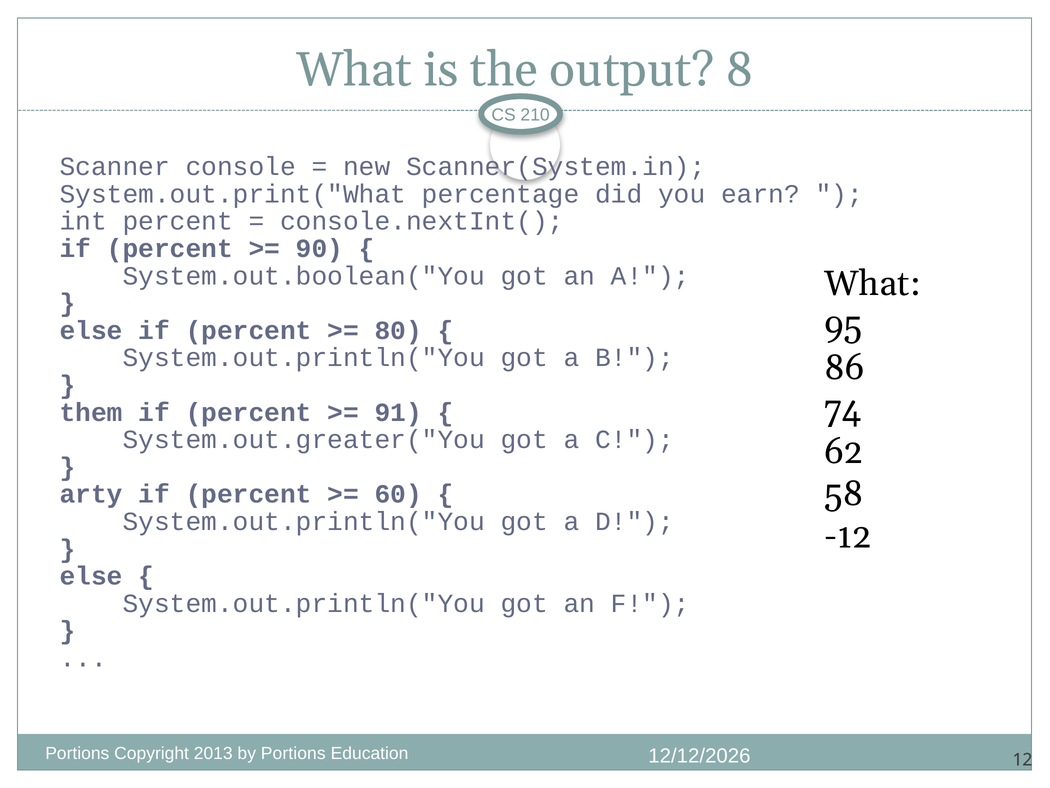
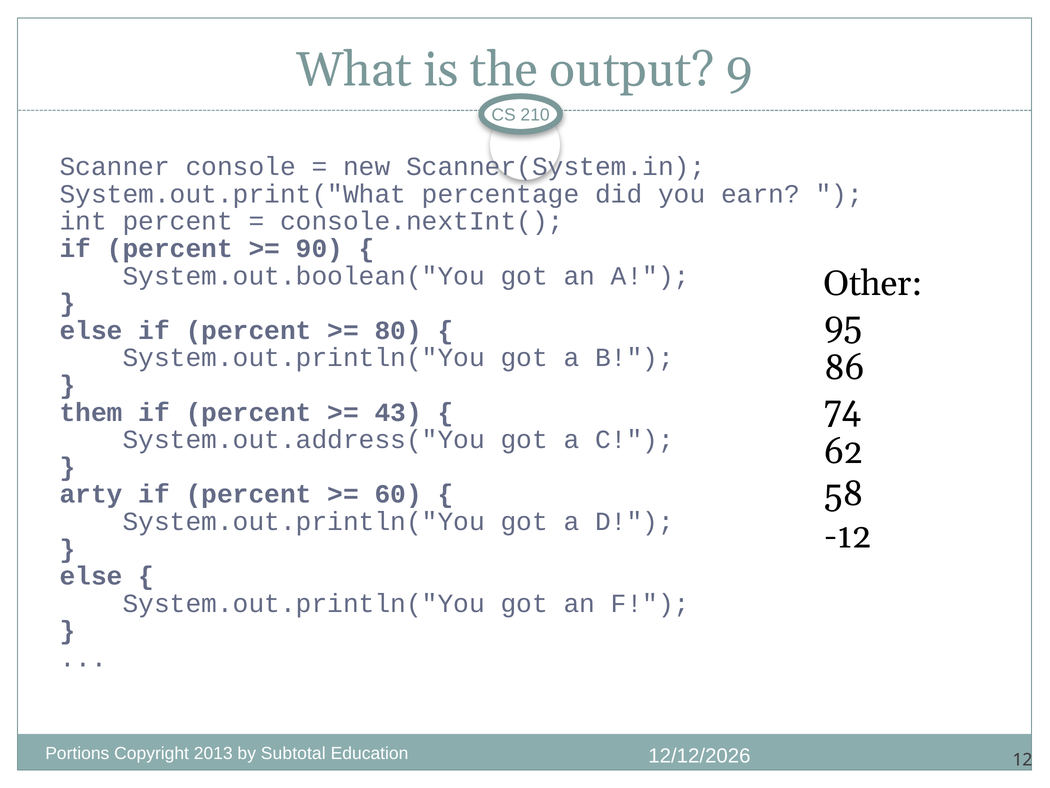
8: 8 -> 9 (740, 70)
What: What -> Other (873, 284)
91: 91 -> 43 (398, 412)
System.out.greater("You: System.out.greater("You -> System.out.address("You (304, 439)
by Portions: Portions -> Subtotal (293, 753)
